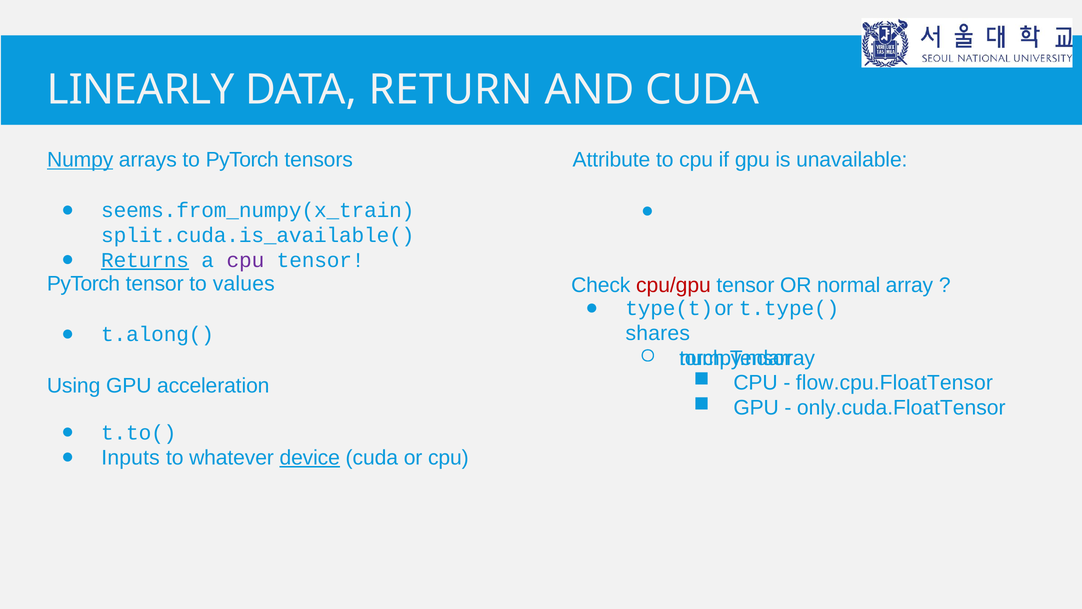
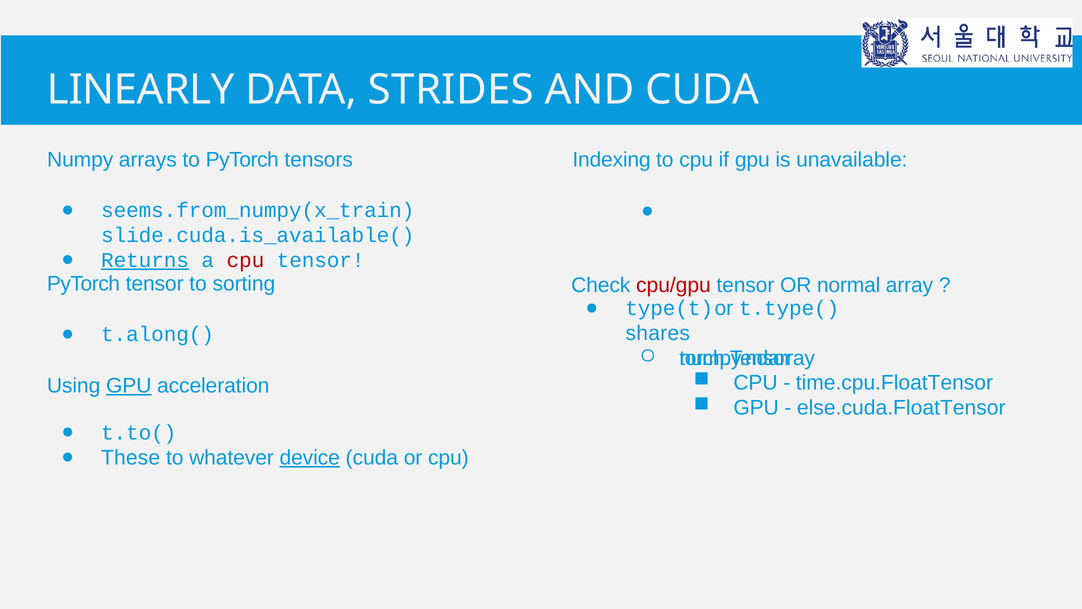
RETURN: RETURN -> STRIDES (451, 90)
Numpy underline: present -> none (80, 160)
Attribute: Attribute -> Indexing (612, 160)
split.cuda.is_available(: split.cuda.is_available( -> slide.cuda.is_available( (258, 235)
cpu colour: purple -> red (245, 260)
values: values -> sorting (244, 284)
flow.cpu.FloatTensor: flow.cpu.FloatTensor -> time.cpu.FloatTensor (894, 383)
GPU underline: none -> present (129, 385)
only.cuda.FloatTensor: only.cuda.FloatTensor -> else.cuda.FloatTensor (901, 408)
Inputs: Inputs -> These (131, 457)
